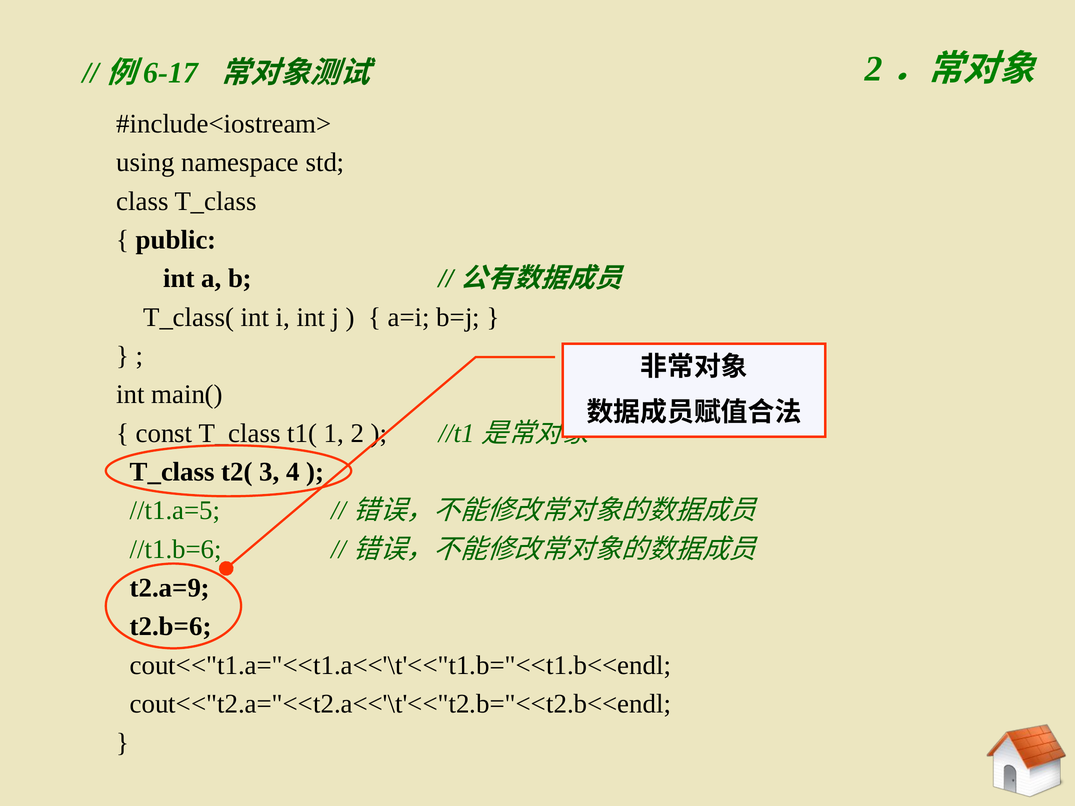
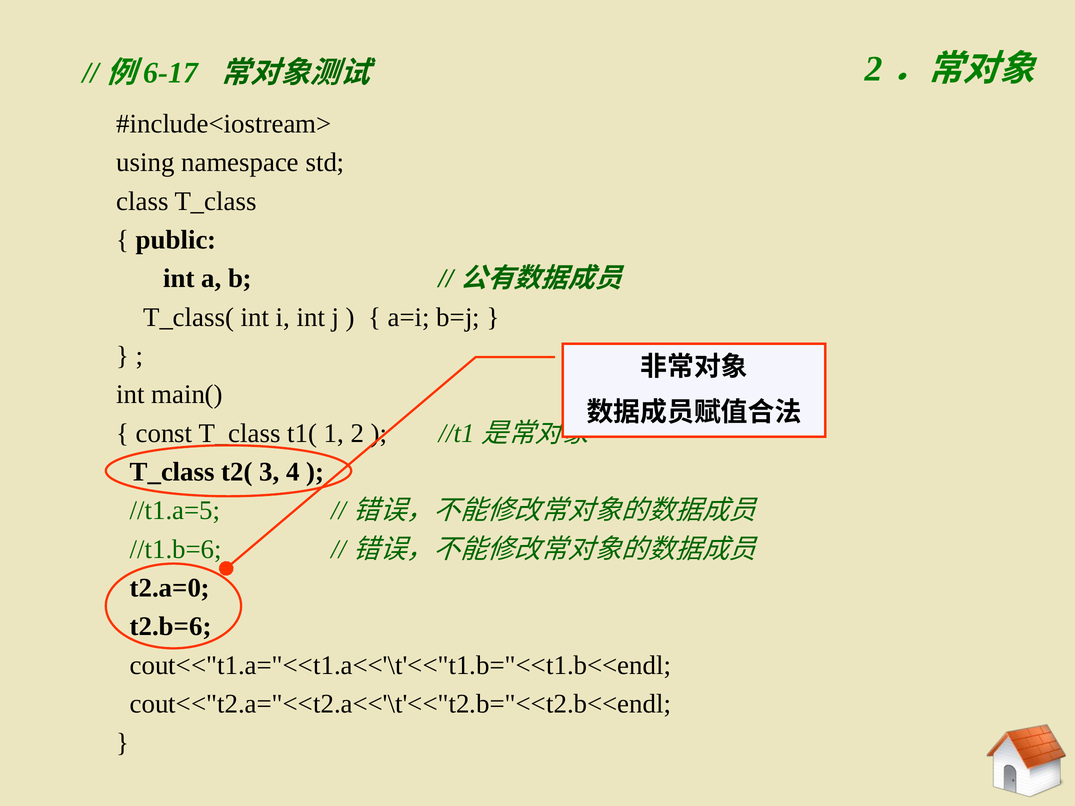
t2.a=9: t2.a=9 -> t2.a=0 (170, 588)
